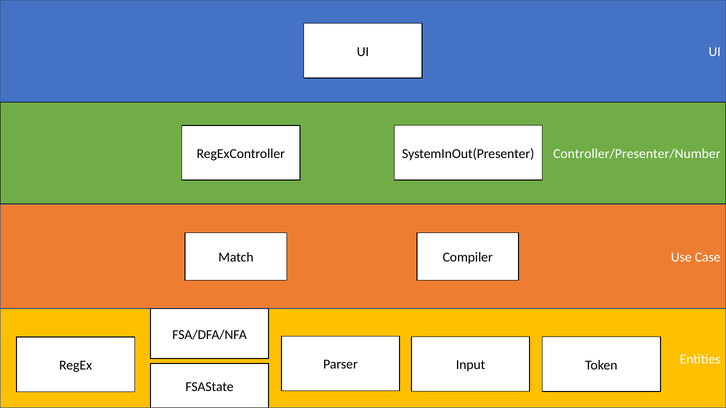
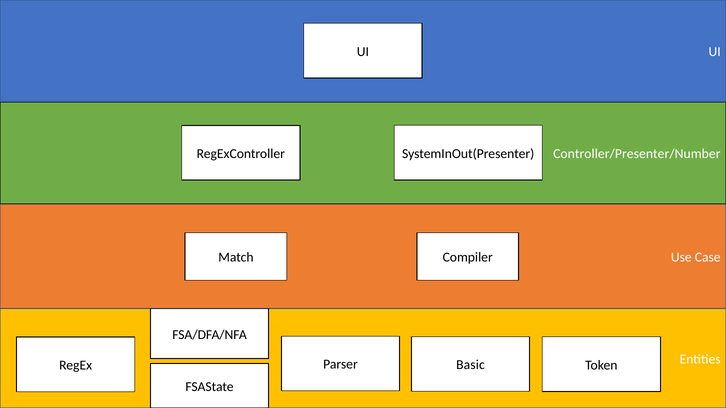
Input: Input -> Basic (470, 365)
